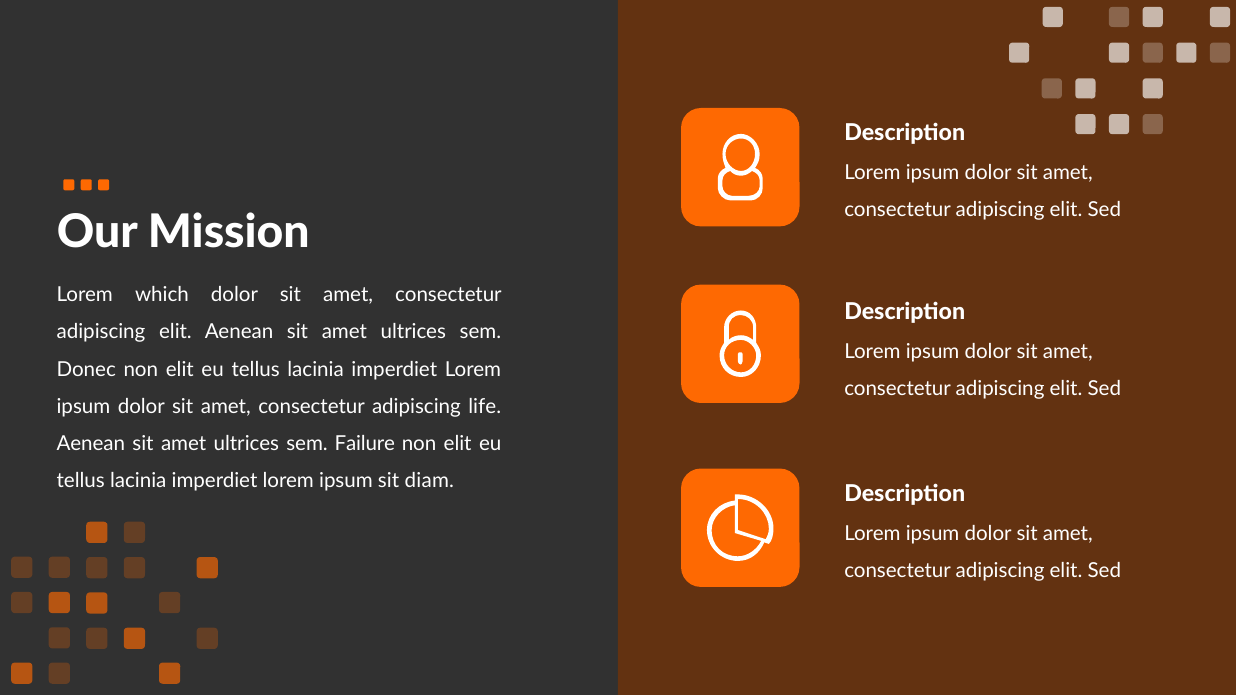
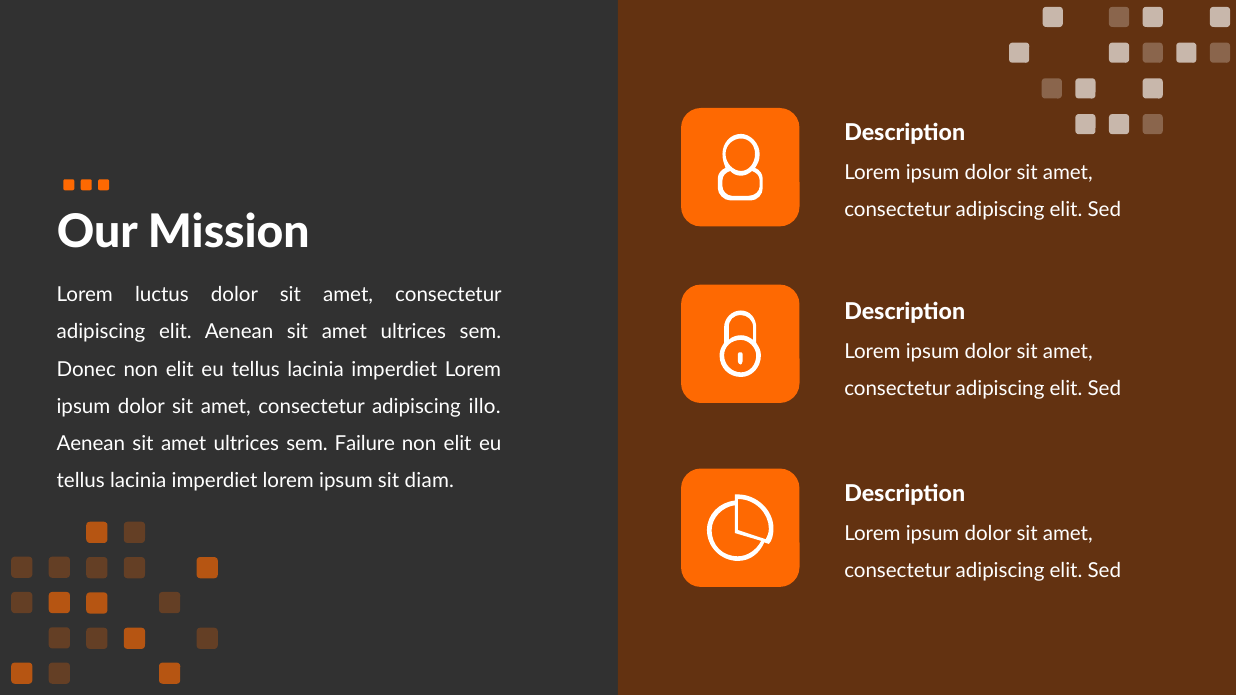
which: which -> luctus (162, 295)
life: life -> illo (485, 406)
